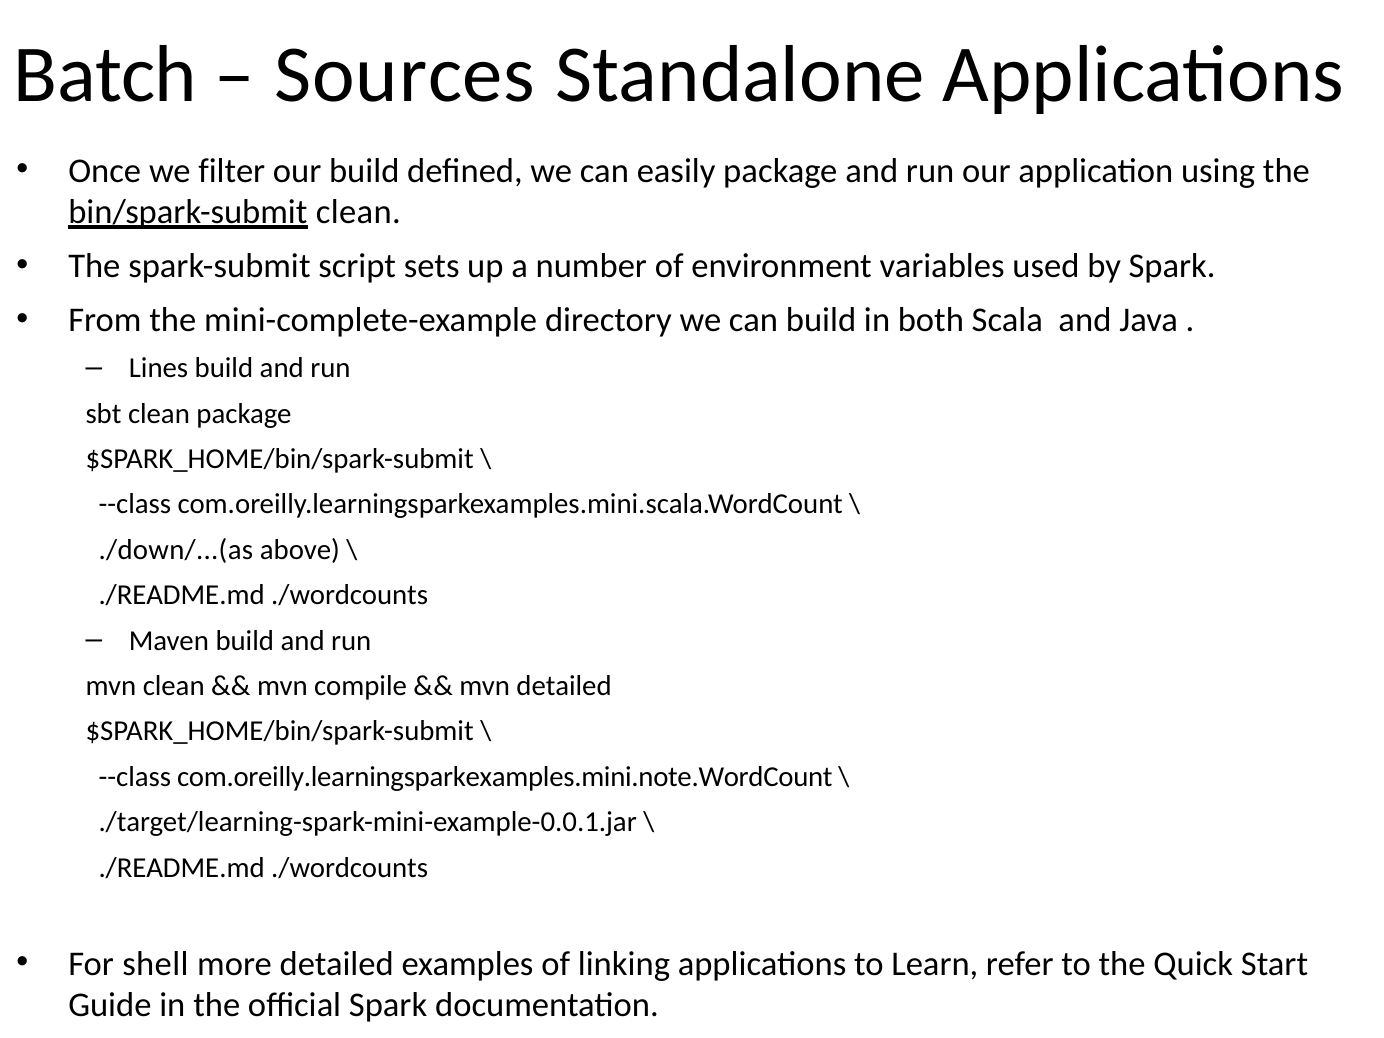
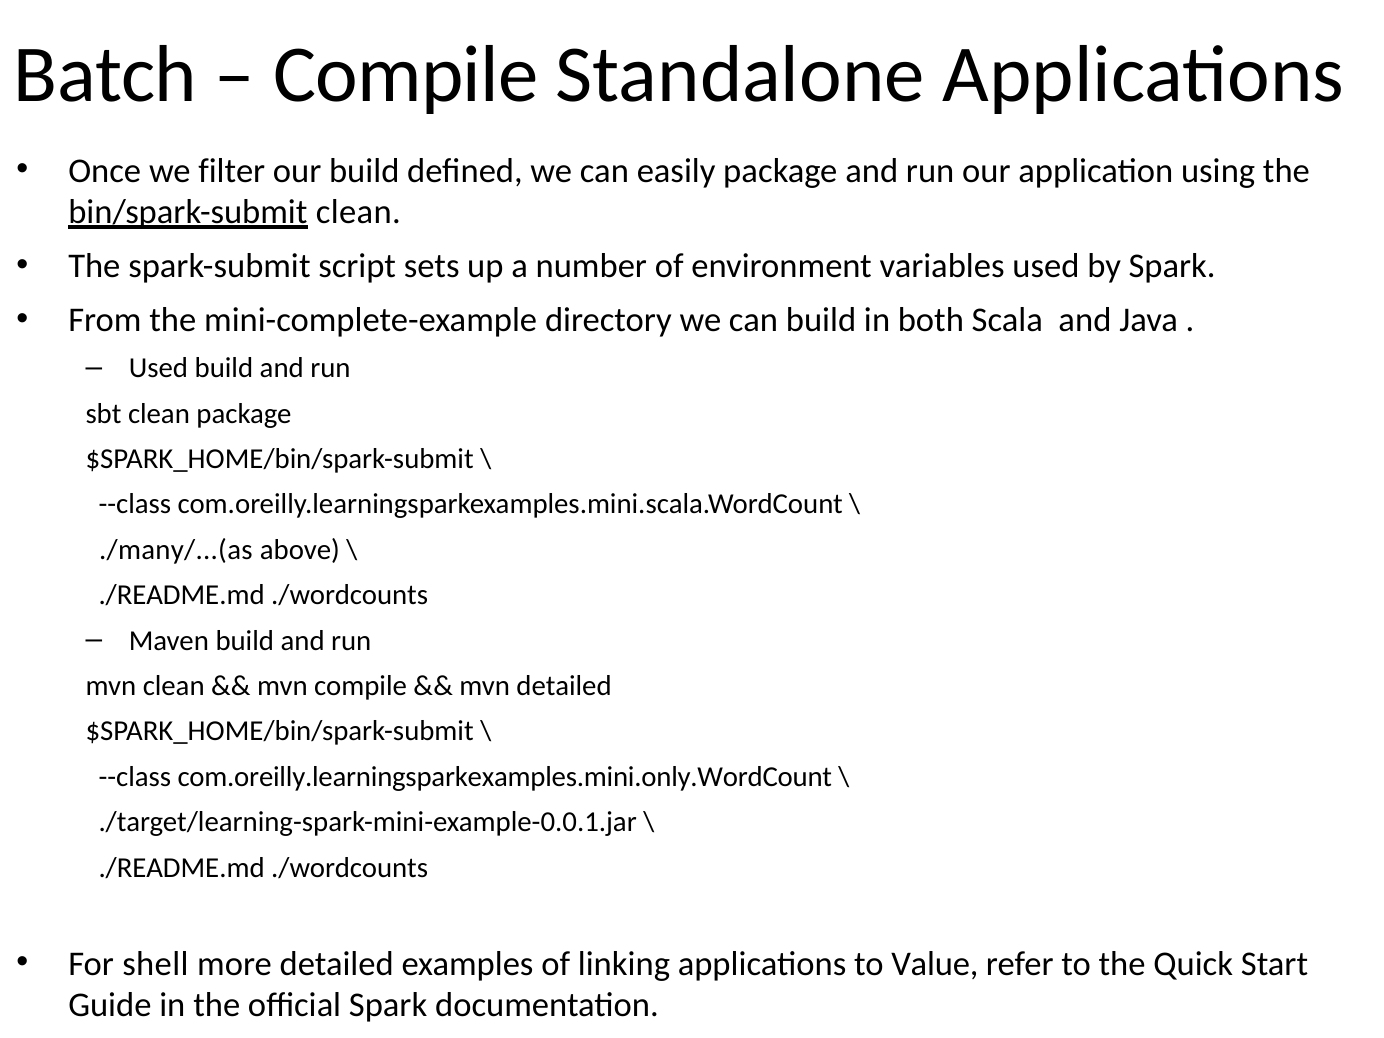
Sources: Sources -> Compile (406, 75)
Lines: Lines -> Used (159, 368)
./down/...(as: ./down/...(as -> ./many/...(as (176, 550)
com.oreilly.learningsparkexamples.mini.note.WordCount: com.oreilly.learningsparkexamples.mini.note.WordCount -> com.oreilly.learningsparkexamples.mini.only.WordCount (505, 777)
Learn: Learn -> Value (935, 964)
